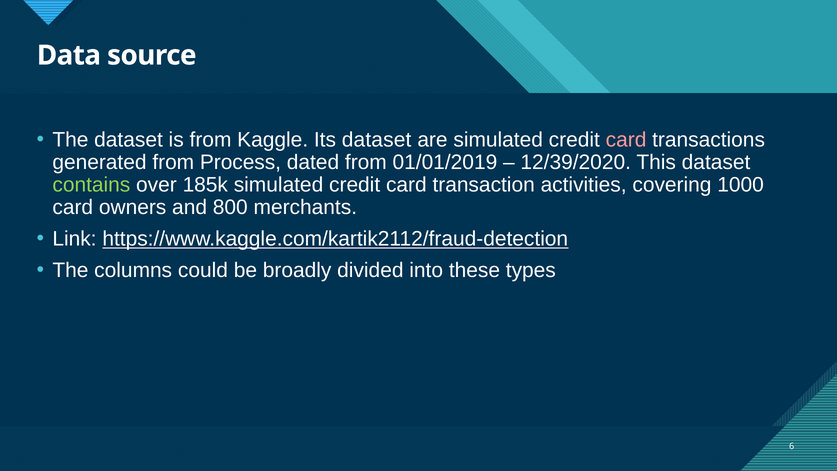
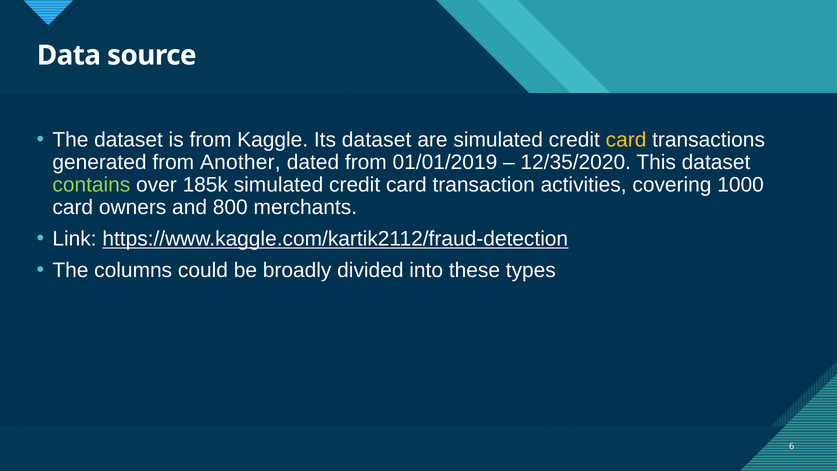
card colour: pink -> yellow (626, 140)
Process: Process -> Another (240, 162)
12/39/2020: 12/39/2020 -> 12/35/2020 (576, 162)
